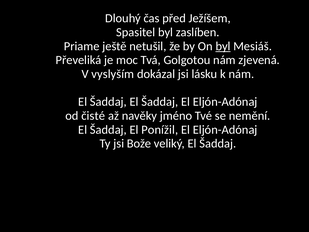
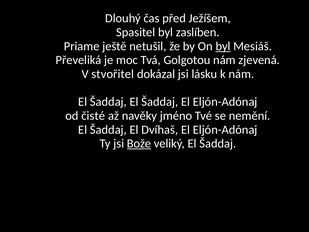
vyslyším: vyslyším -> stvořitel (113, 74)
Ponížil: Ponížil -> Dvíhaš (160, 130)
Bože underline: none -> present (139, 143)
